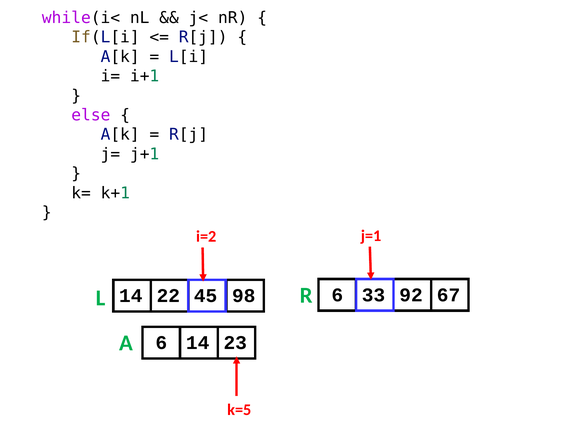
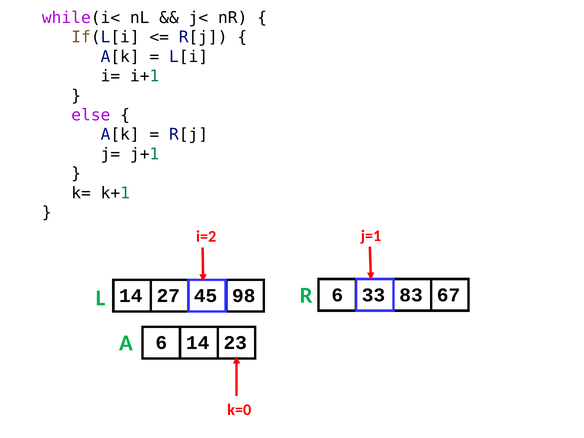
22: 22 -> 27 (168, 296)
92: 92 -> 83 (411, 295)
k=5: k=5 -> k=0 (239, 410)
